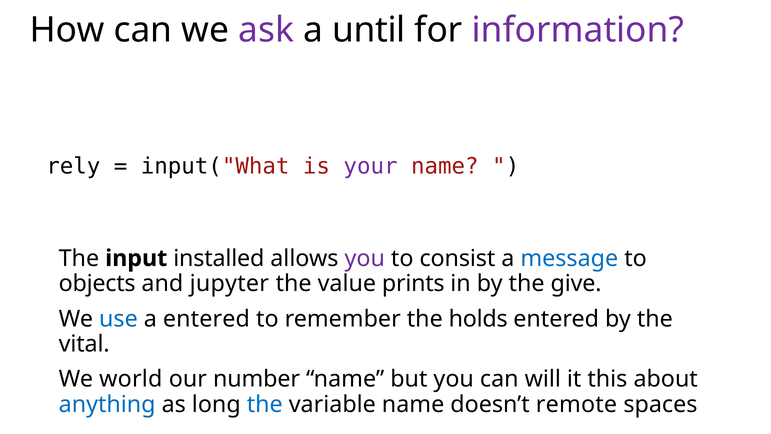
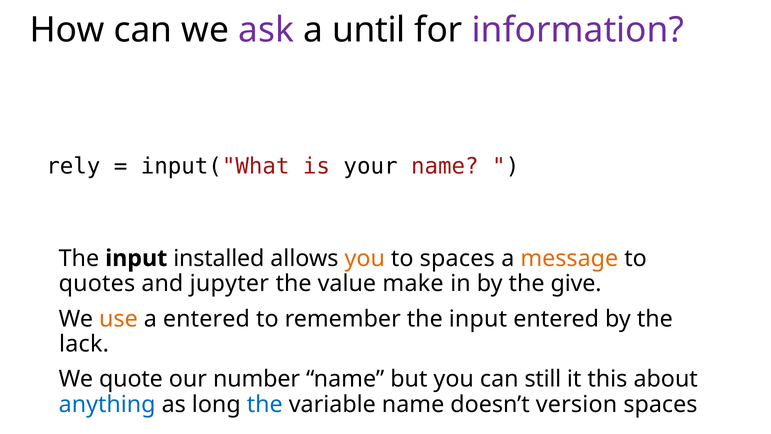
your colour: purple -> black (371, 166)
you colour: purple -> orange (365, 258)
to consist: consist -> spaces (457, 258)
message colour: blue -> orange (569, 258)
objects: objects -> quotes (97, 283)
prints: prints -> make (413, 283)
use colour: blue -> orange (118, 319)
remember the holds: holds -> input (478, 319)
vital: vital -> lack (84, 344)
world: world -> quote (131, 379)
will: will -> still (543, 379)
remote: remote -> version (576, 404)
